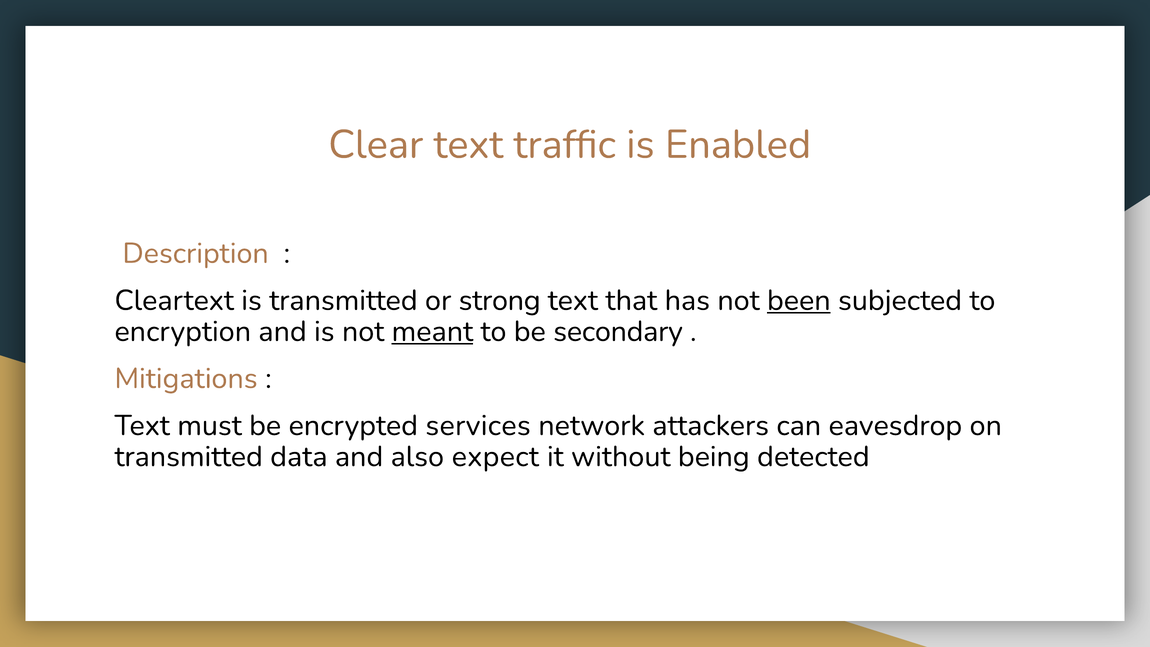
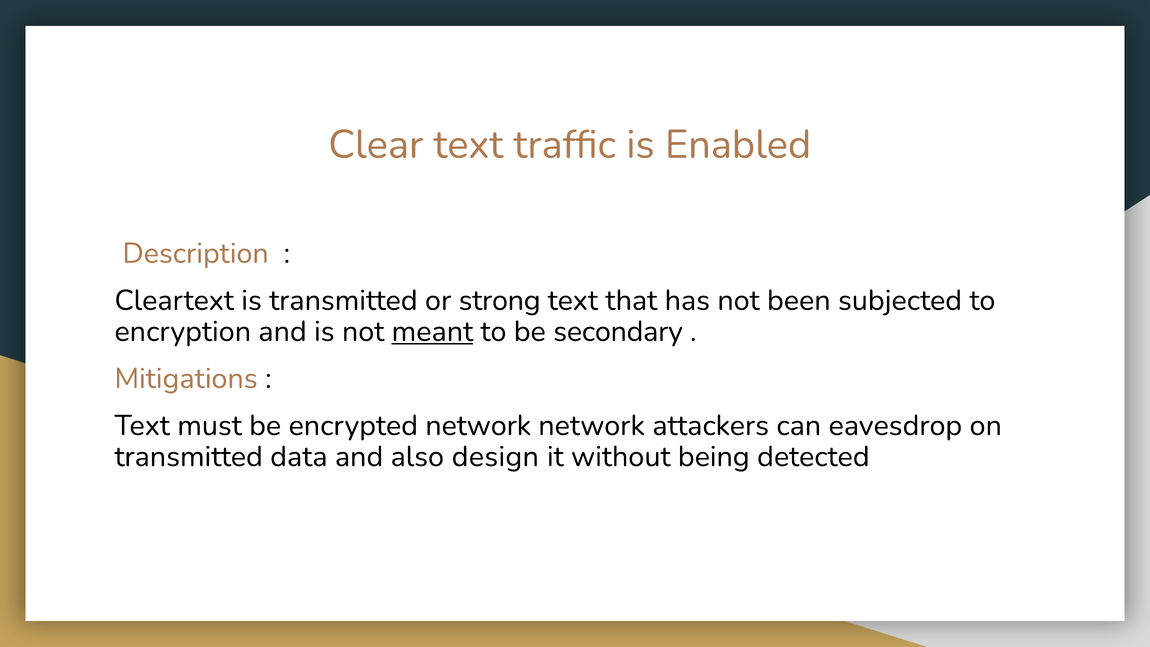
been underline: present -> none (799, 300)
encrypted services: services -> network (478, 425)
expect: expect -> design (495, 457)
